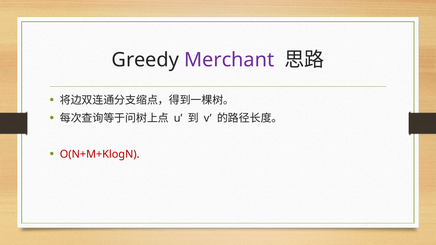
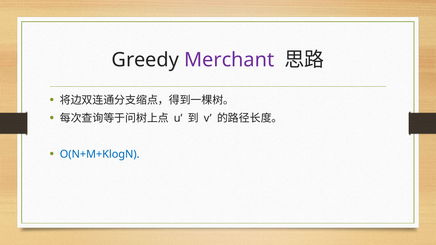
O(N+M+KlogN colour: red -> blue (100, 154)
